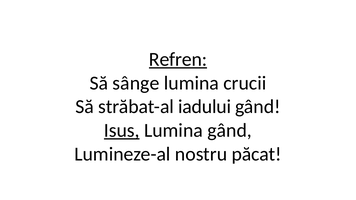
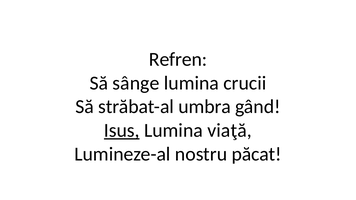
Refren underline: present -> none (178, 59)
iadului: iadului -> umbra (205, 107)
Lumina gând: gând -> viaţă (230, 131)
